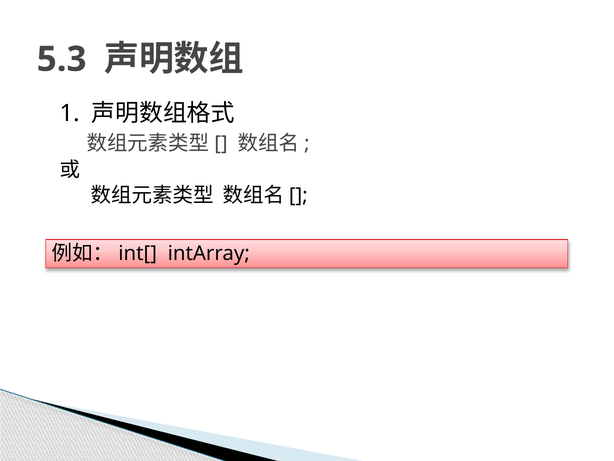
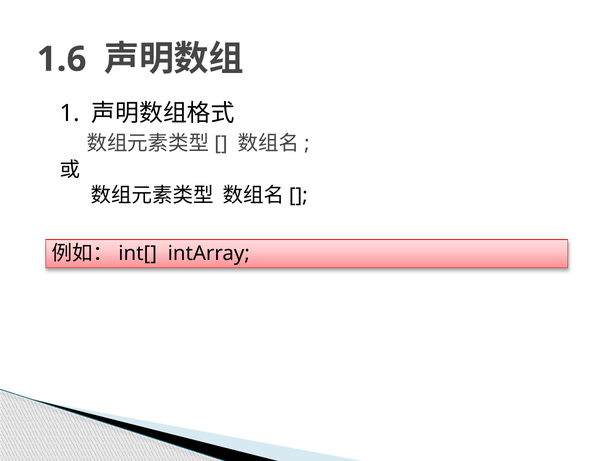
5.3: 5.3 -> 1.6 (62, 59)
